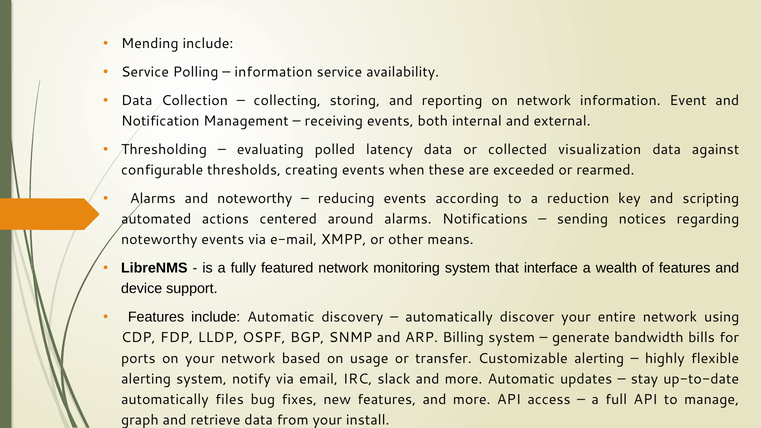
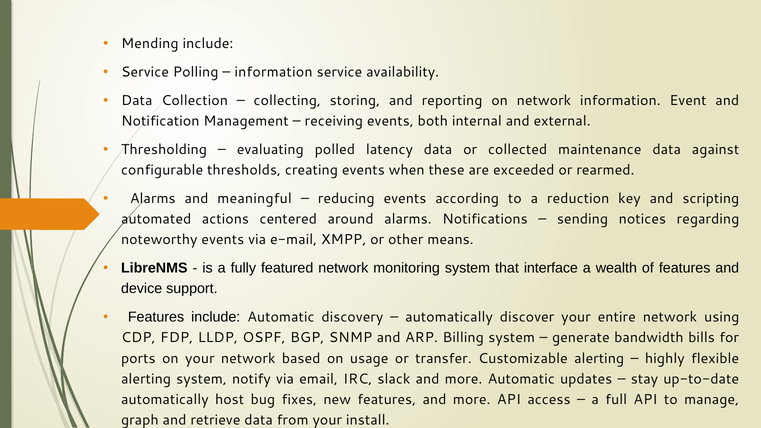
visualization: visualization -> maintenance (600, 150)
and noteworthy: noteworthy -> meaningful (255, 199)
files: files -> host (230, 399)
